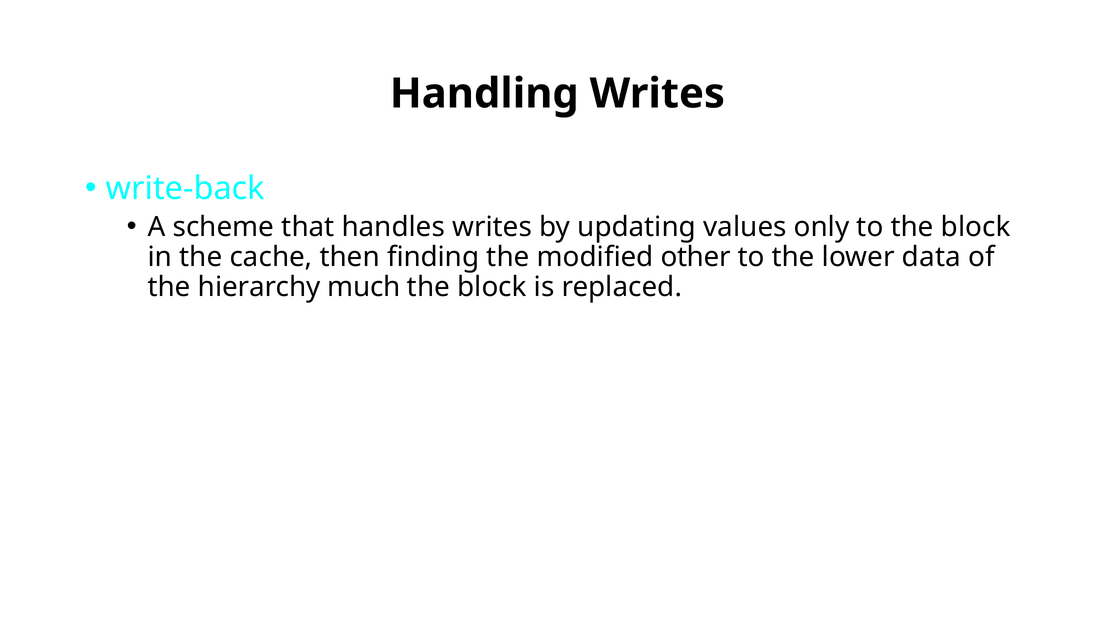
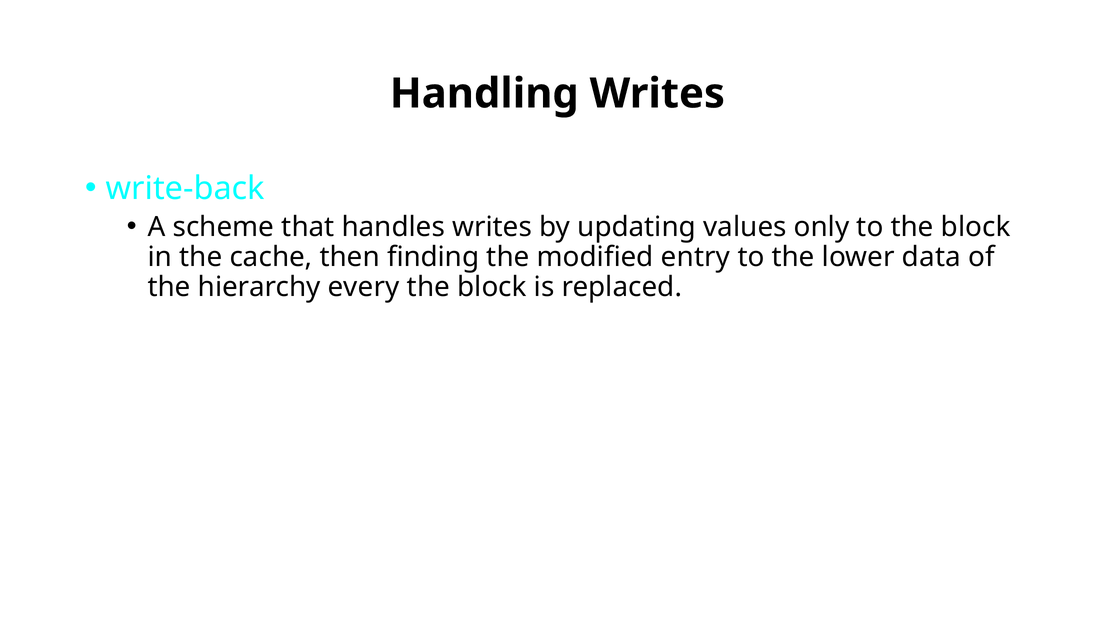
other: other -> entry (695, 257)
much: much -> every (364, 287)
